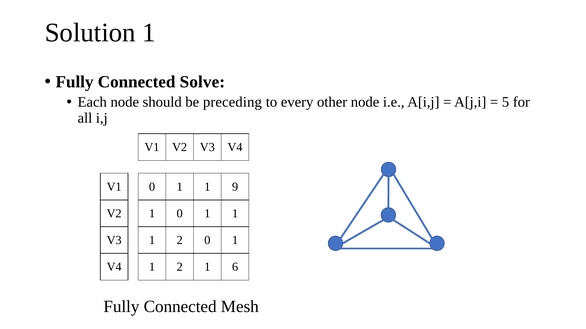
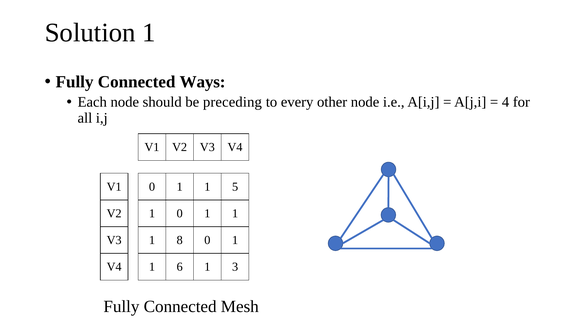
Solve: Solve -> Ways (203, 82)
5: 5 -> 4 (506, 102)
9: 9 -> 5 (235, 187)
2: 2 -> 8 (180, 241)
2: 2 -> 6 (180, 267)
6: 6 -> 3 (235, 267)
